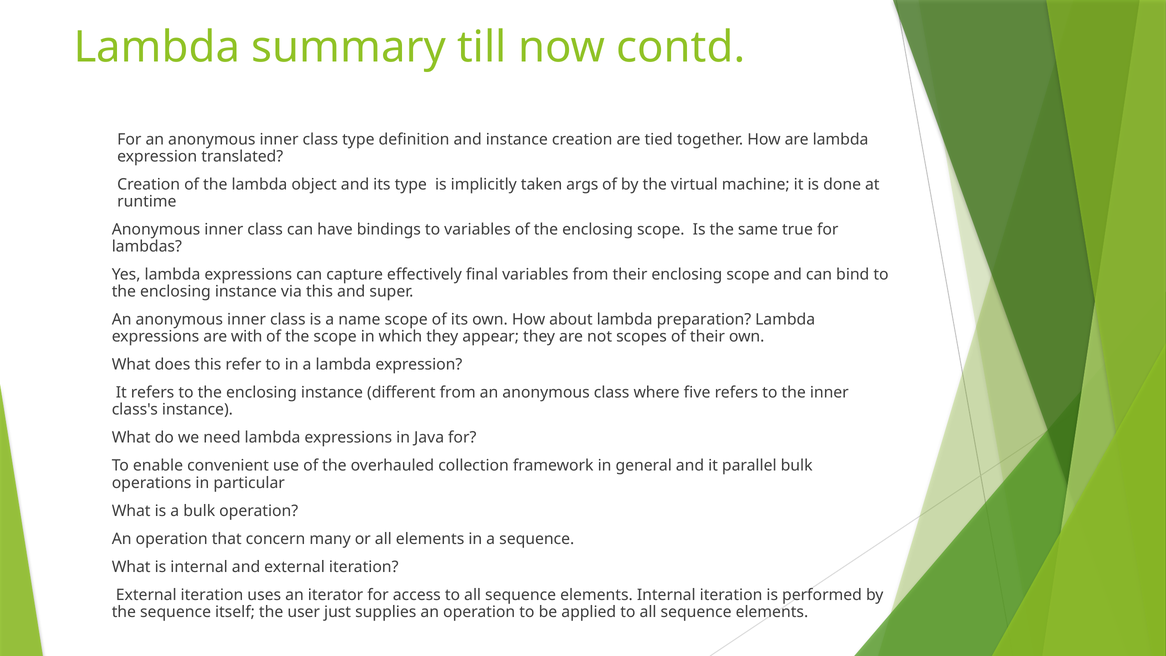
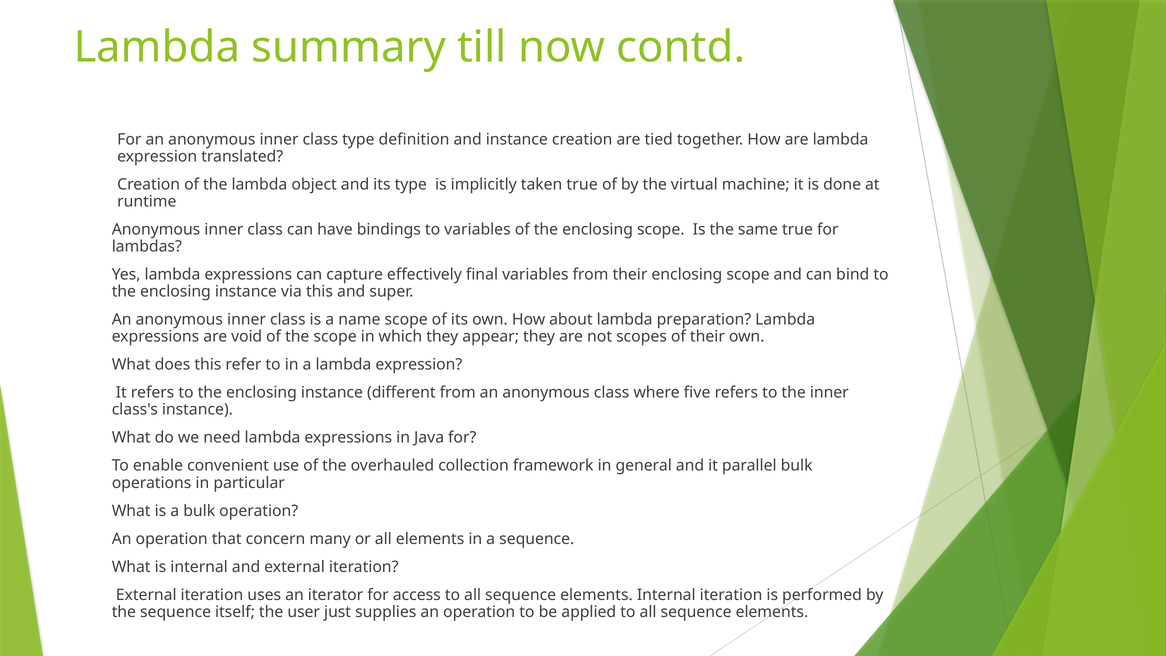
taken args: args -> true (582, 184)
with: with -> void (247, 337)
